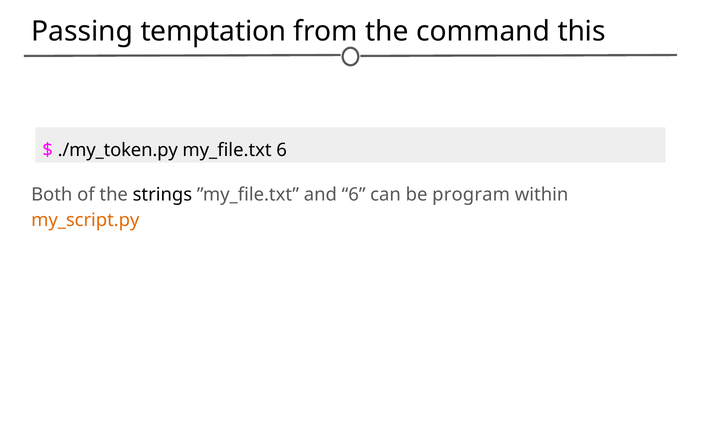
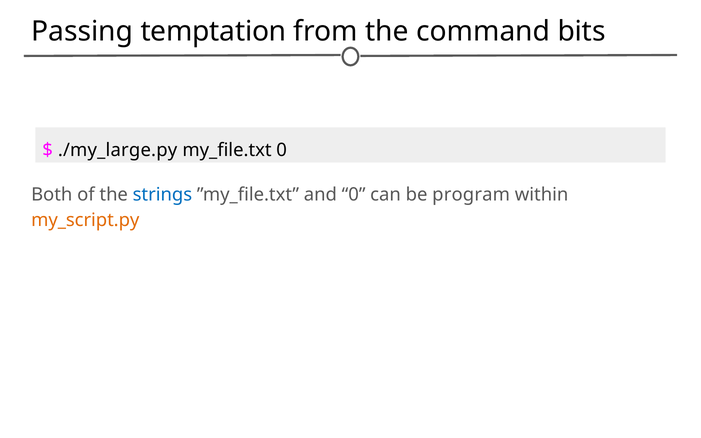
this: this -> bits (582, 32)
./my_token.py: ./my_token.py -> ./my_large.py (118, 150)
my_file.txt 6: 6 -> 0 (282, 150)
strings colour: black -> blue (162, 195)
and 6: 6 -> 0 (354, 195)
